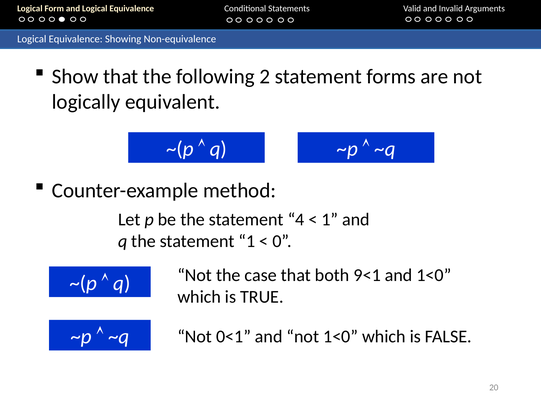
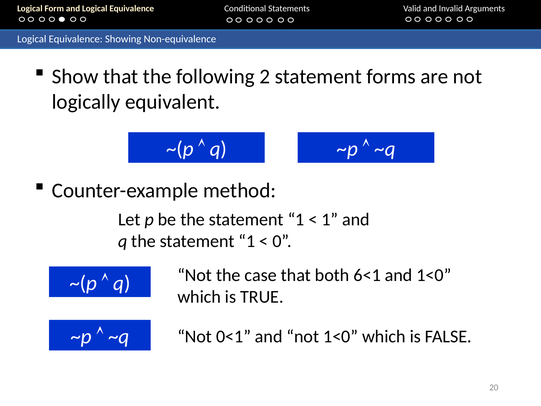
be the statement 4: 4 -> 1 (296, 219)
9<1: 9<1 -> 6<1 (367, 275)
